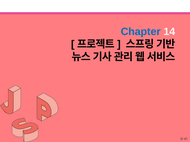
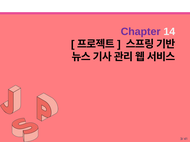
Chapter colour: blue -> purple (141, 32)
